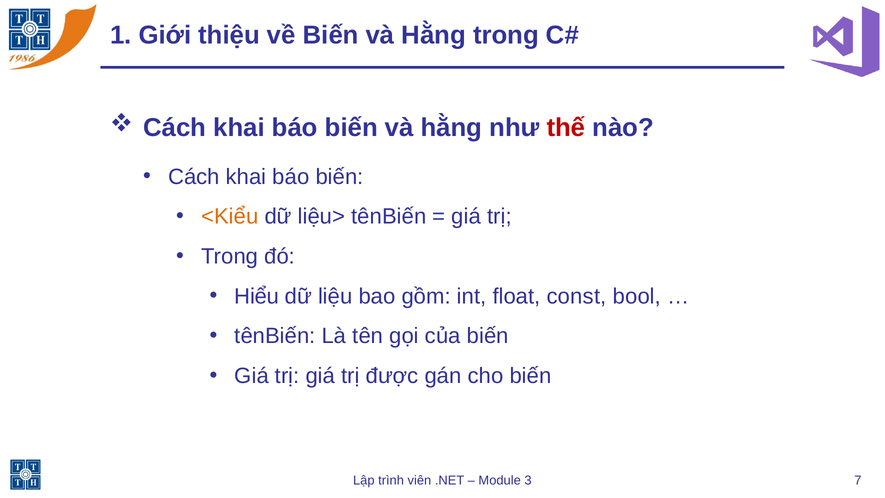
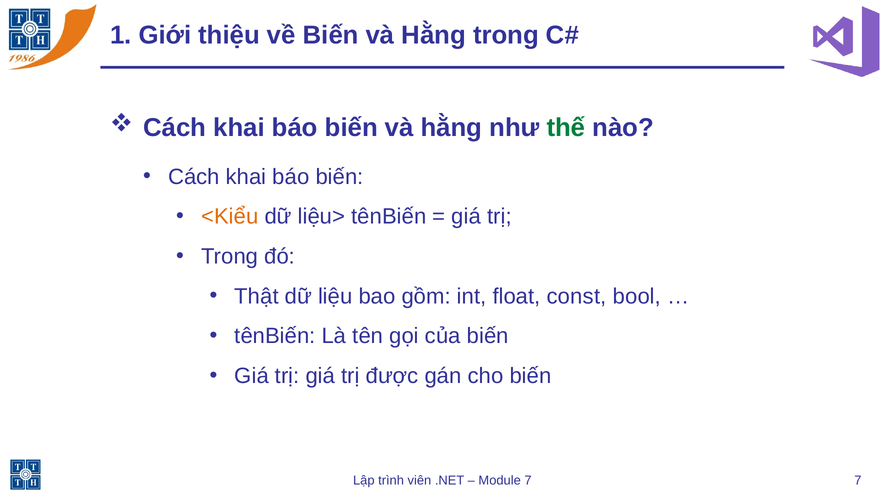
thế colour: red -> green (566, 128)
Hiểu: Hiểu -> Thật (257, 296)
3: 3 -> 7 (528, 480)
